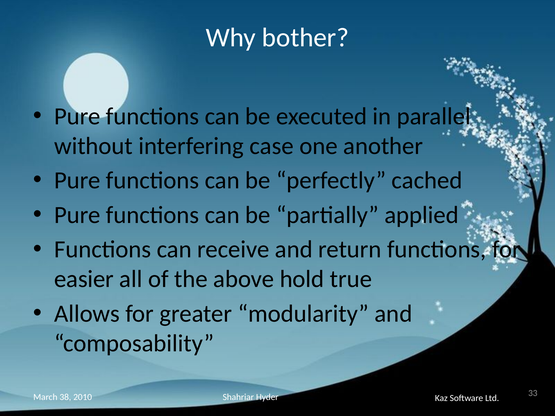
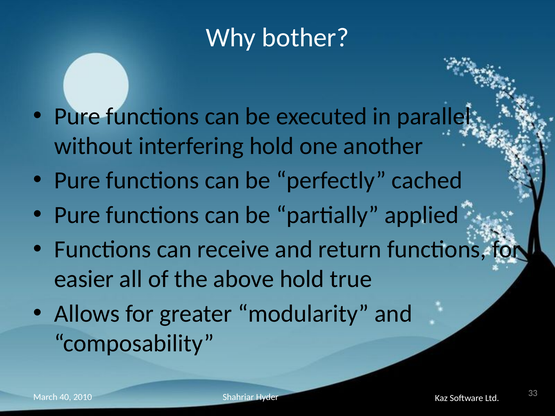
interfering case: case -> hold (272, 146)
38: 38 -> 40 (65, 398)
